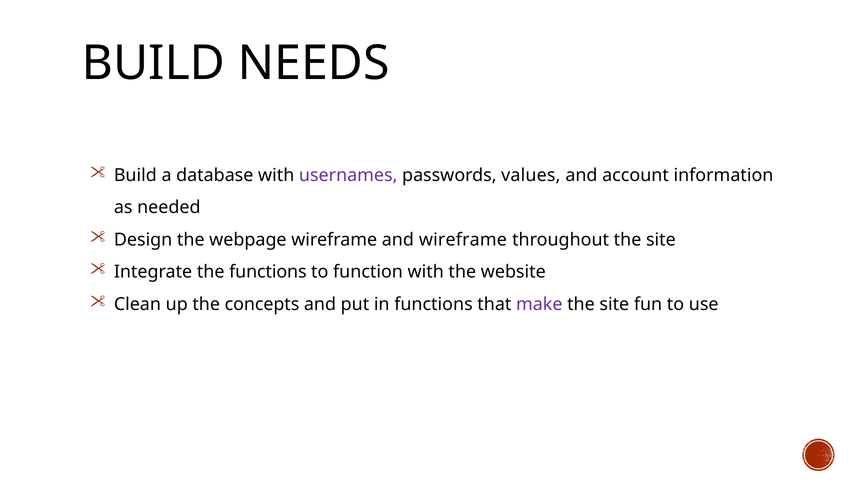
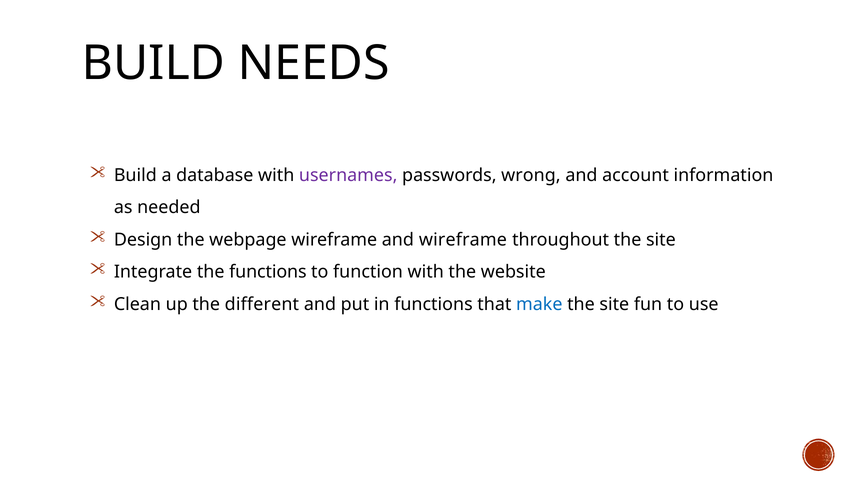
values: values -> wrong (531, 175)
concepts: concepts -> different (262, 304)
make colour: purple -> blue (539, 304)
